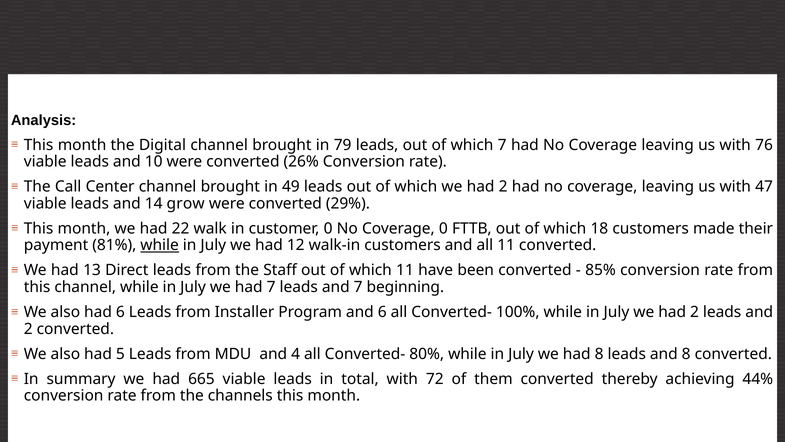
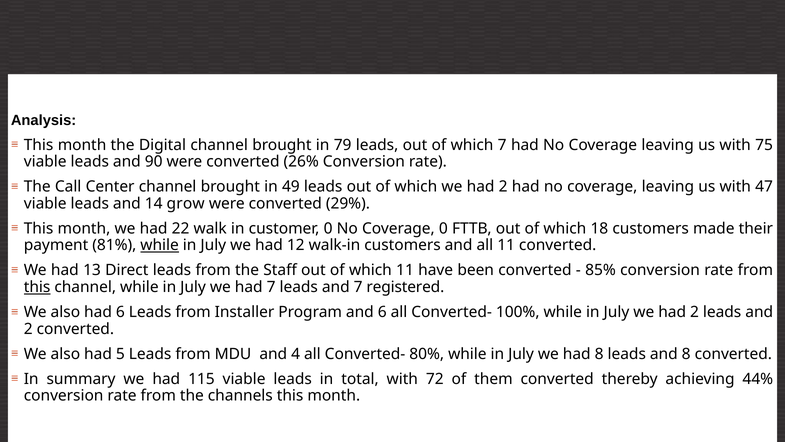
76: 76 -> 75 (764, 145)
10: 10 -> 90 (154, 162)
this underline: none -> present (37, 287)
beginning: beginning -> registered (405, 287)
665: 665 -> 115 (201, 379)
